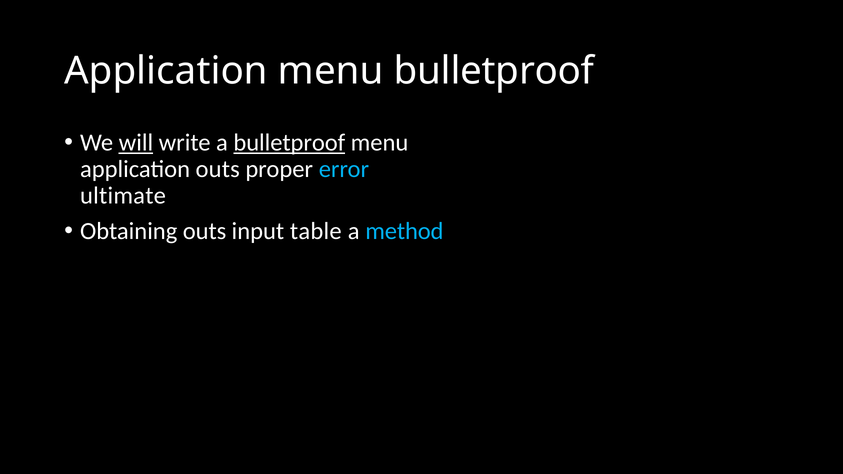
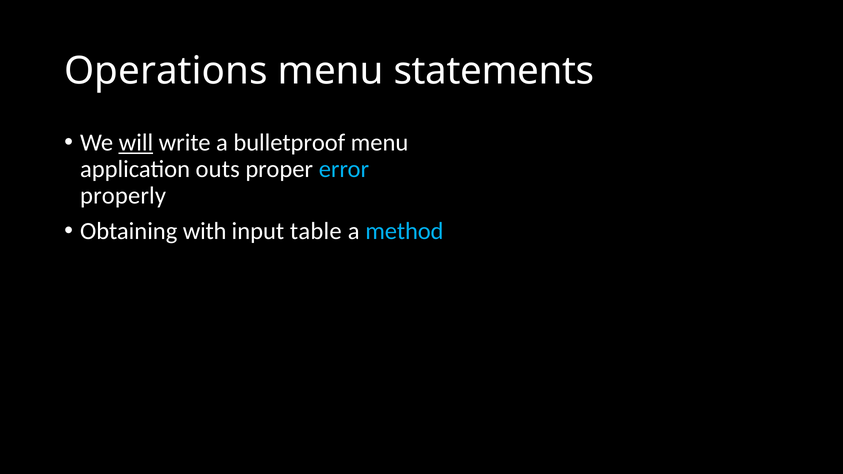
Application: Application -> Operations (166, 71)
menu bulletproof: bulletproof -> statements (494, 71)
bulletproof underline: present -> none (289, 143)
ultimate: ultimate -> properly (123, 196)
Obtaining outs: outs -> with (205, 231)
